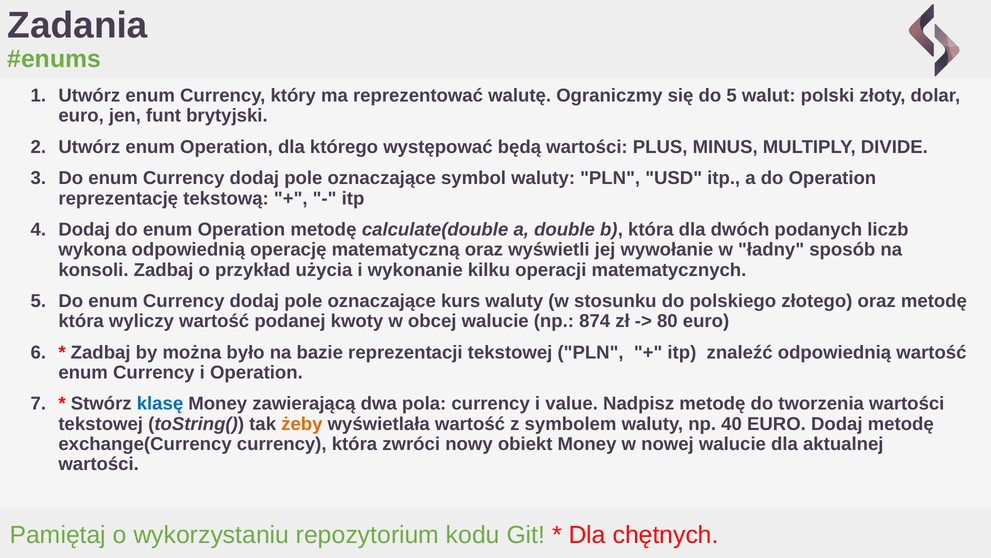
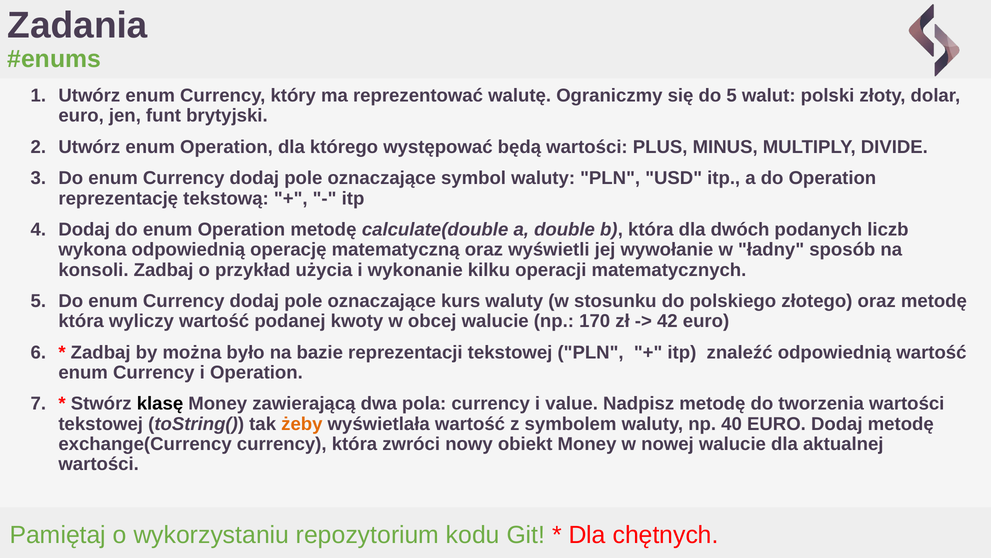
874: 874 -> 170 (595, 321)
80: 80 -> 42 (667, 321)
klasę colour: blue -> black (160, 403)
